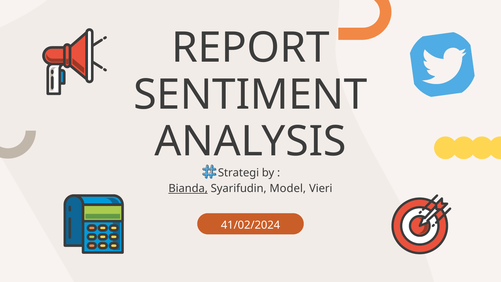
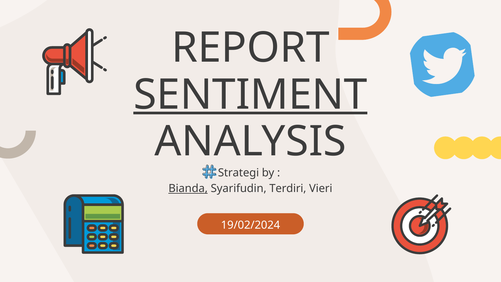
SENTIMENT underline: none -> present (250, 95)
Model: Model -> Terdiri (288, 188)
41/02/2024: 41/02/2024 -> 19/02/2024 (250, 225)
